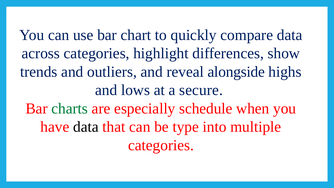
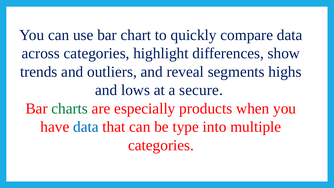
alongside: alongside -> segments (236, 72)
schedule: schedule -> products (206, 108)
data colour: black -> blue (86, 127)
